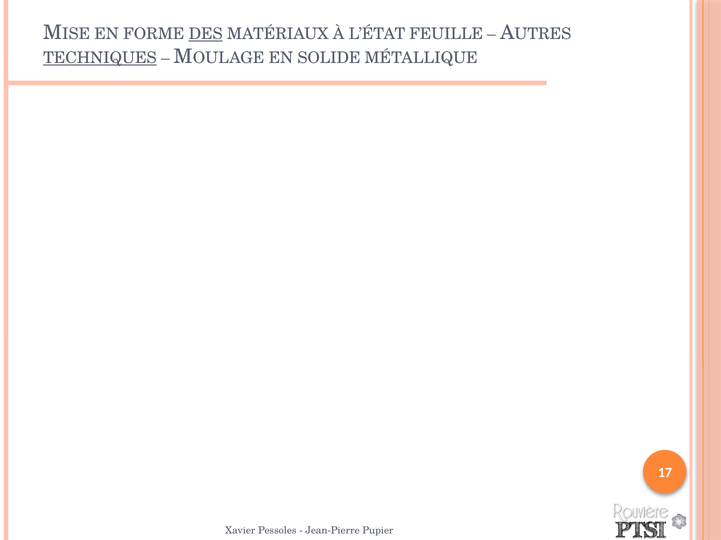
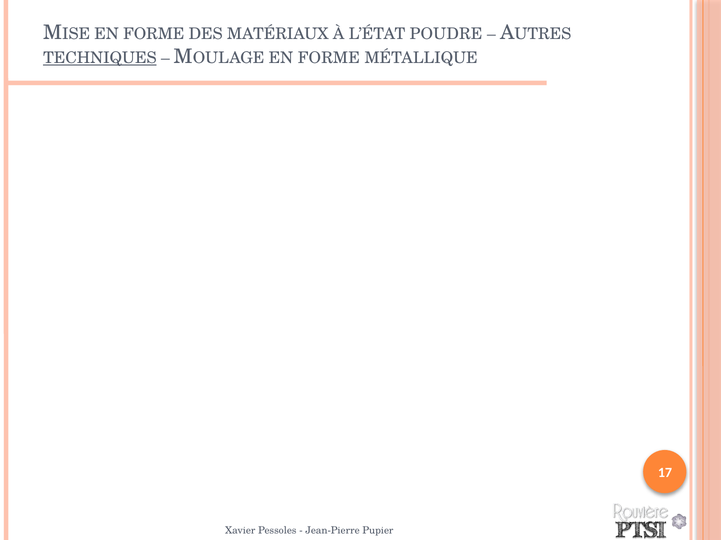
DES underline: present -> none (206, 34)
FEUILLE: FEUILLE -> POUDRE (446, 34)
SOLIDE: SOLIDE -> FORME (329, 58)
